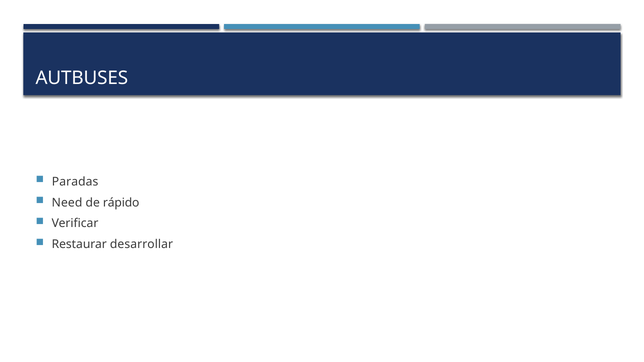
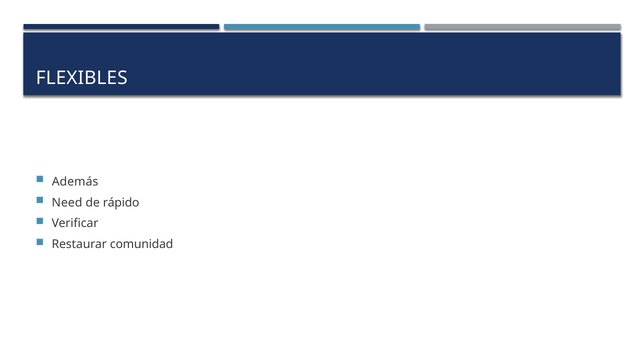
AUTBUSES: AUTBUSES -> FLEXIBLES (82, 78)
Paradas: Paradas -> Además (75, 182)
desarrollar: desarrollar -> comunidad (142, 245)
